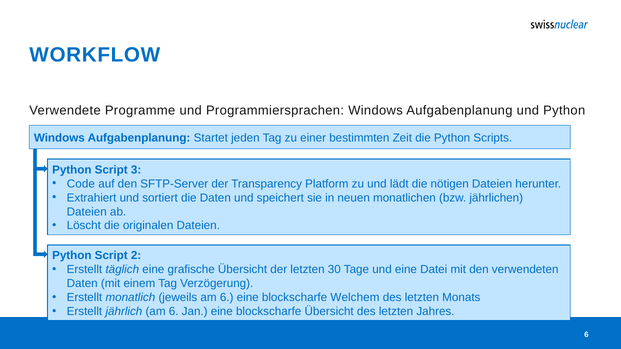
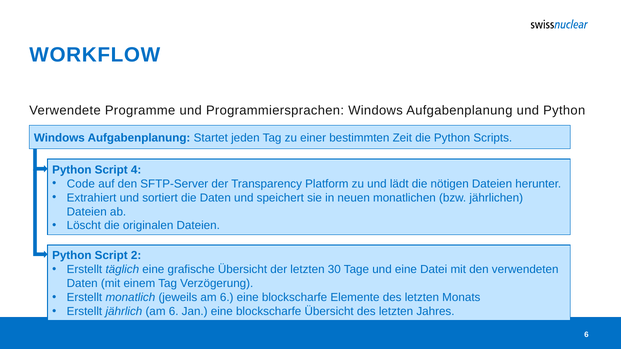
3: 3 -> 4 (136, 170)
Welchem: Welchem -> Elemente (355, 298)
